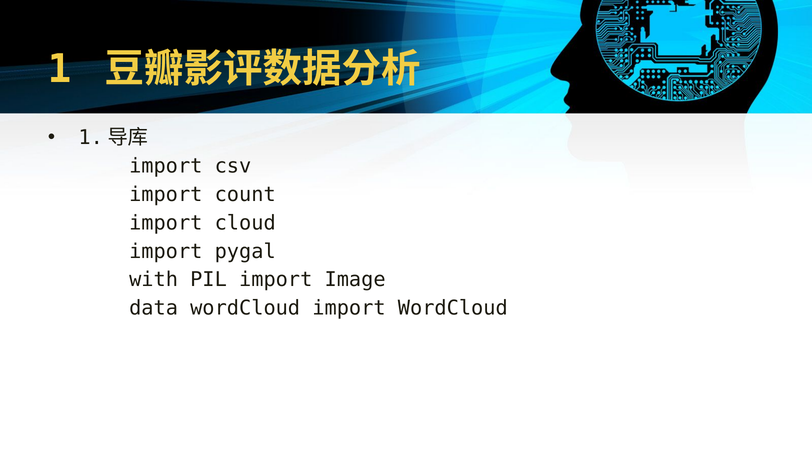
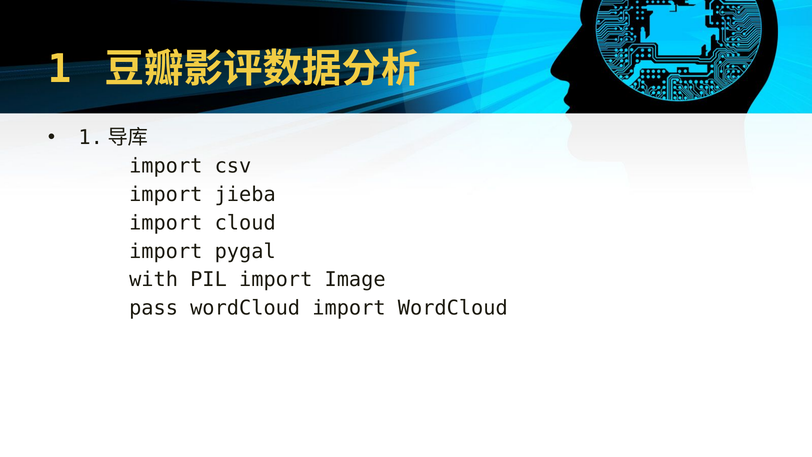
count: count -> jieba (245, 194)
data: data -> pass (154, 308)
